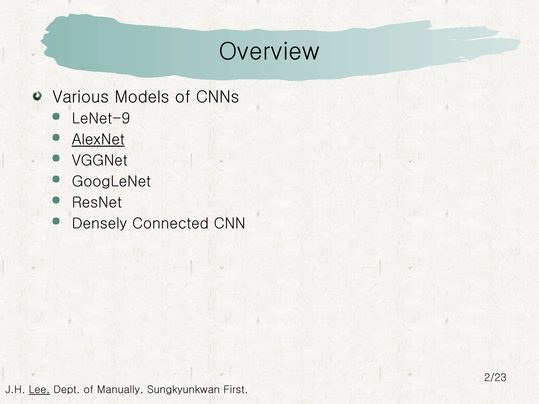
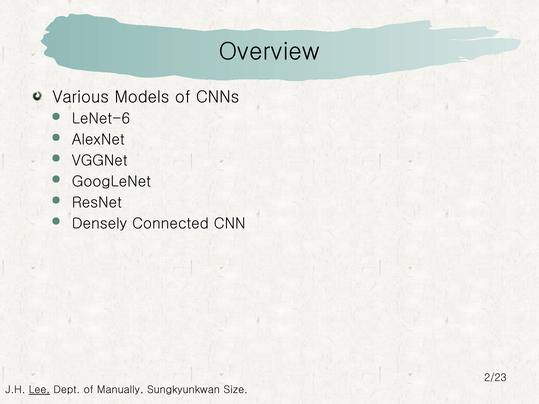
LeNet-9: LeNet-9 -> LeNet-6 (101, 119)
AlexNet underline: present -> none (98, 140)
First: First -> Size (236, 390)
